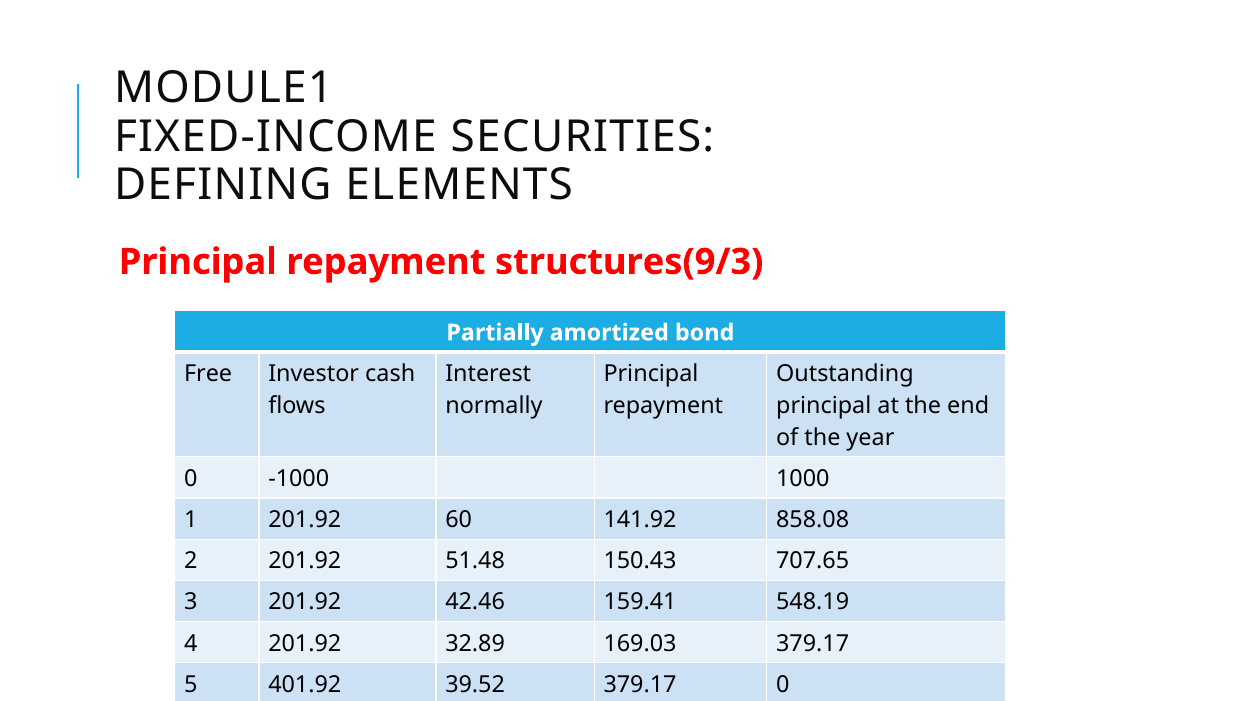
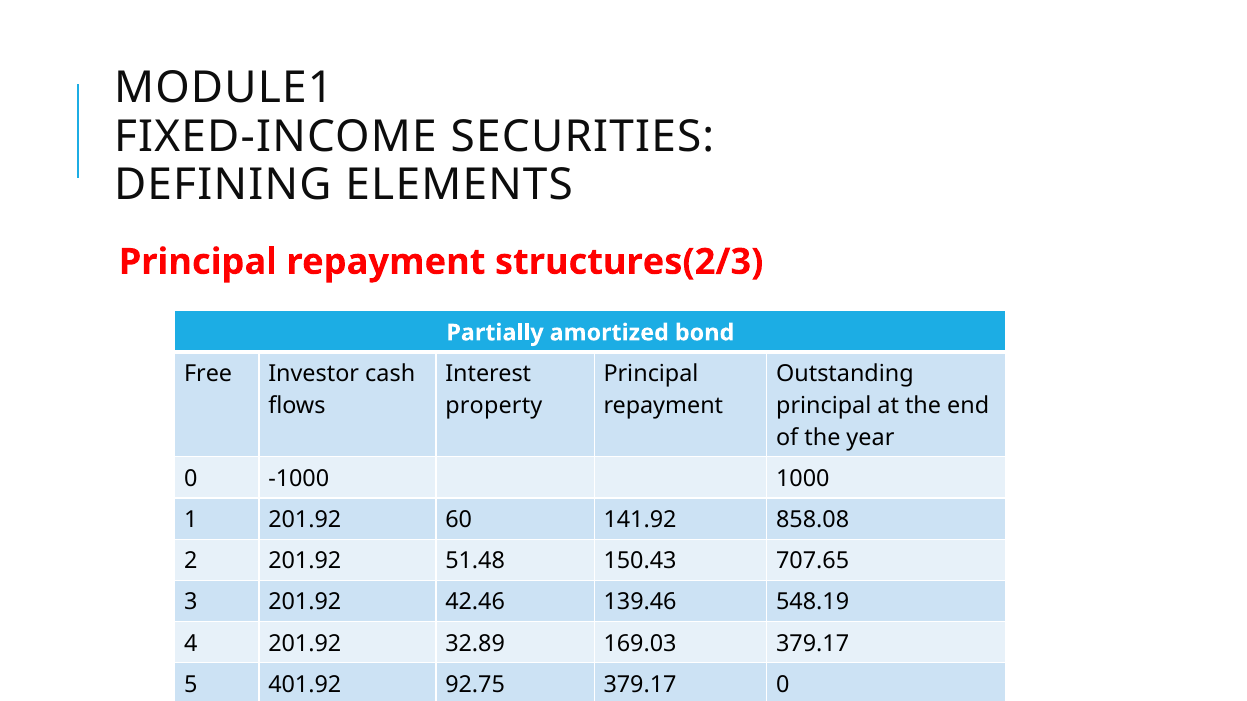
structures(9/3: structures(9/3 -> structures(2/3 (629, 262)
normally: normally -> property (494, 406)
159.41: 159.41 -> 139.46 (640, 603)
39.52: 39.52 -> 92.75 (475, 685)
